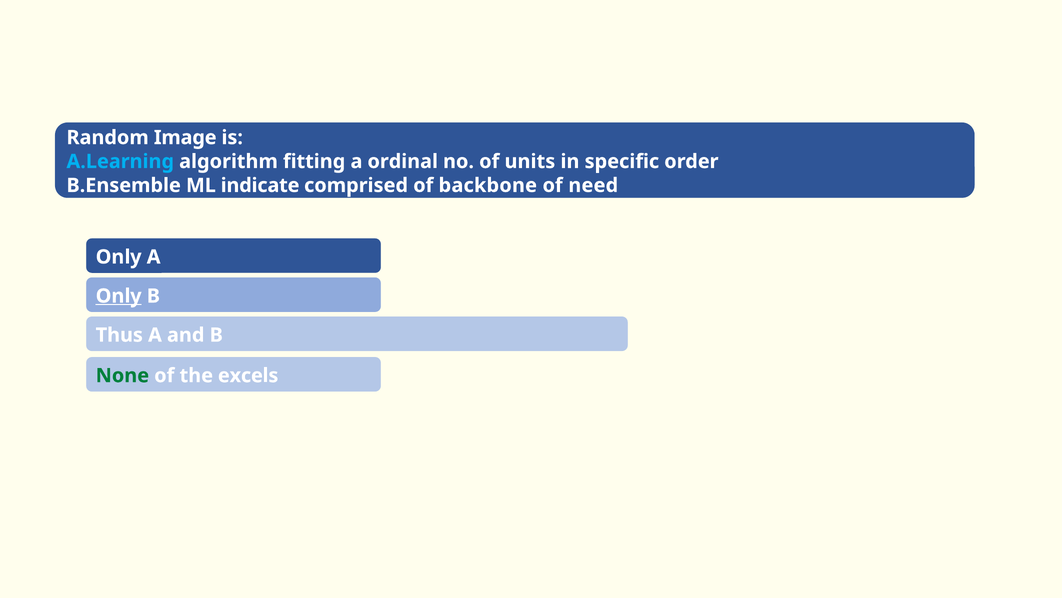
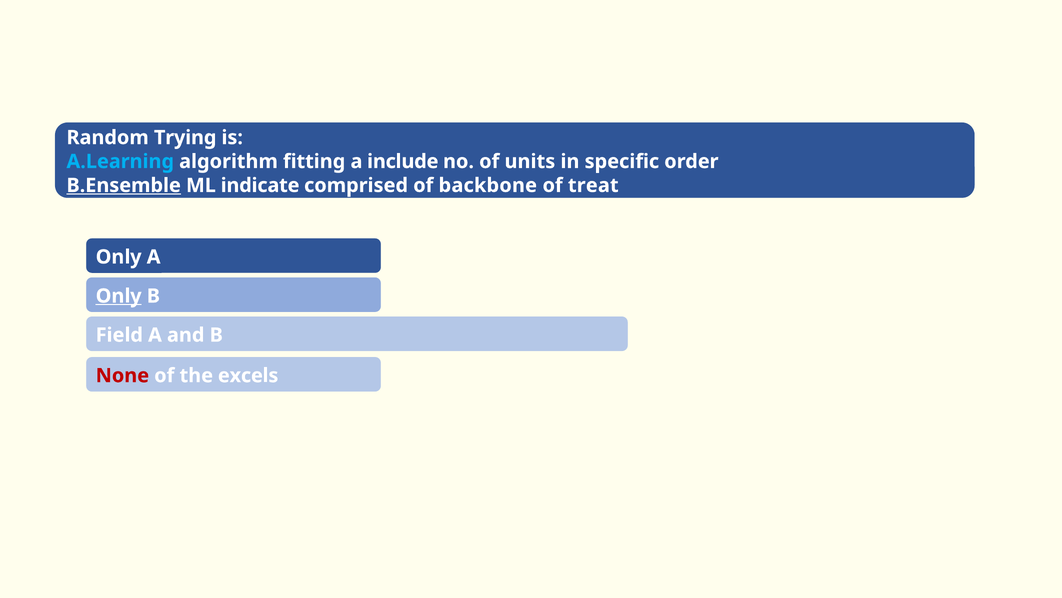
Image: Image -> Trying (185, 137)
ordinal: ordinal -> include (403, 161)
B.Ensemble underline: none -> present (124, 185)
need: need -> treat (593, 185)
Thus: Thus -> Field (119, 335)
None colour: green -> red (122, 375)
